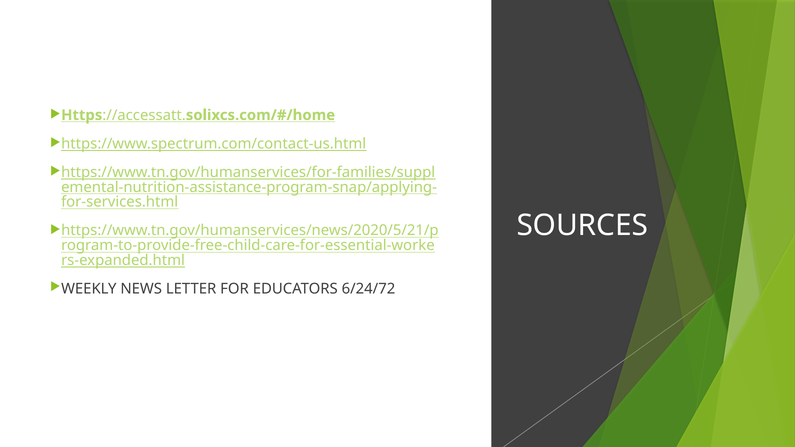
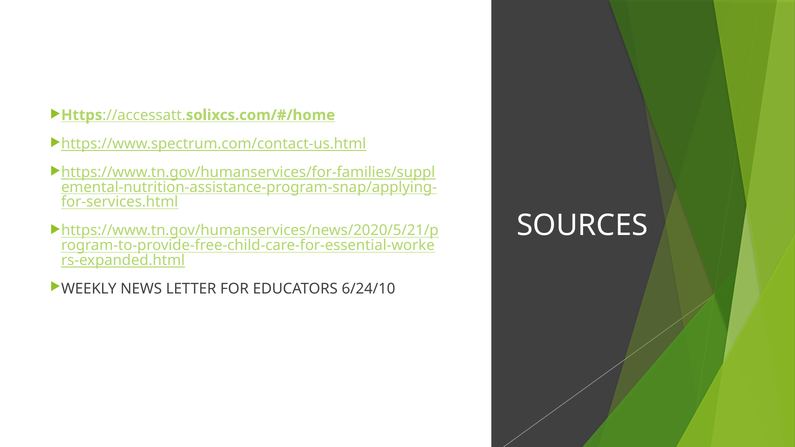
6/24/72: 6/24/72 -> 6/24/10 (368, 289)
